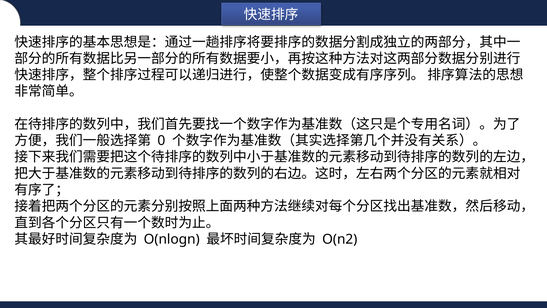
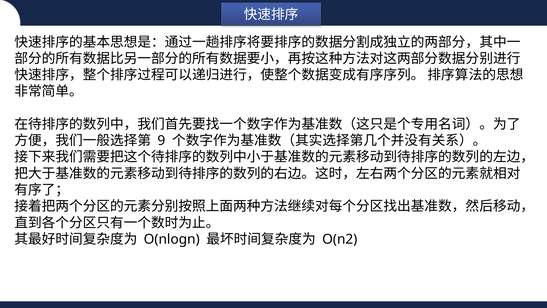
0: 0 -> 9 (161, 141)
